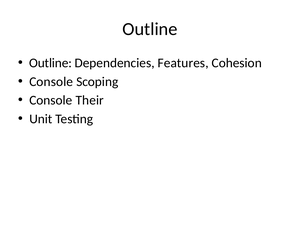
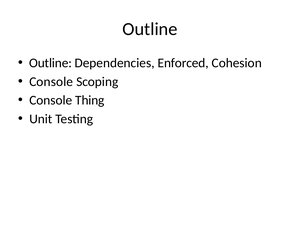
Features: Features -> Enforced (183, 63)
Their: Their -> Thing (90, 100)
